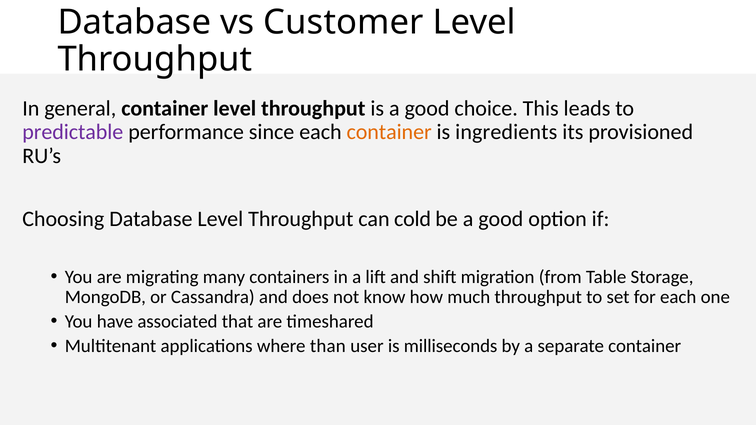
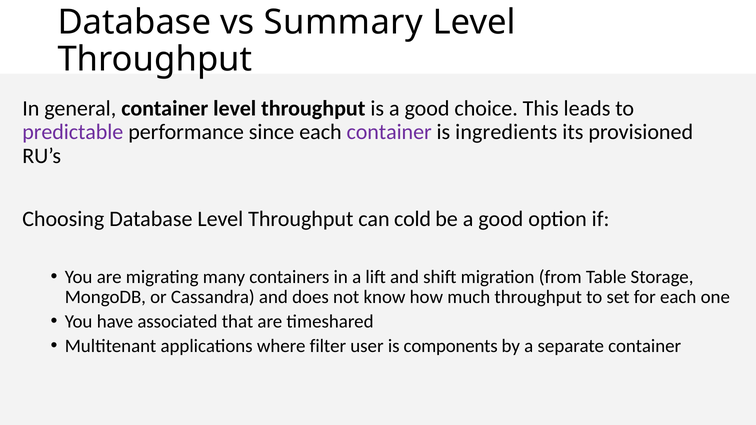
Customer: Customer -> Summary (343, 22)
container colour: orange -> purple (389, 132)
than: than -> filter (328, 346)
milliseconds: milliseconds -> components (451, 346)
